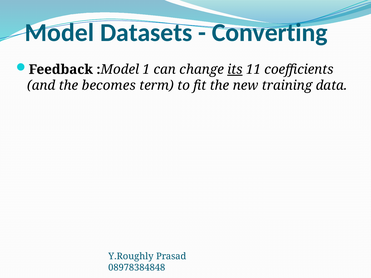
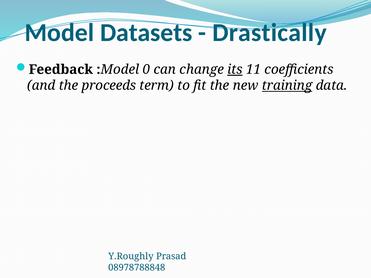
Converting: Converting -> Drastically (269, 33)
1: 1 -> 0 (146, 70)
becomes: becomes -> proceeds (109, 86)
training underline: none -> present (287, 86)
08978384848: 08978384848 -> 08978788848 (137, 268)
